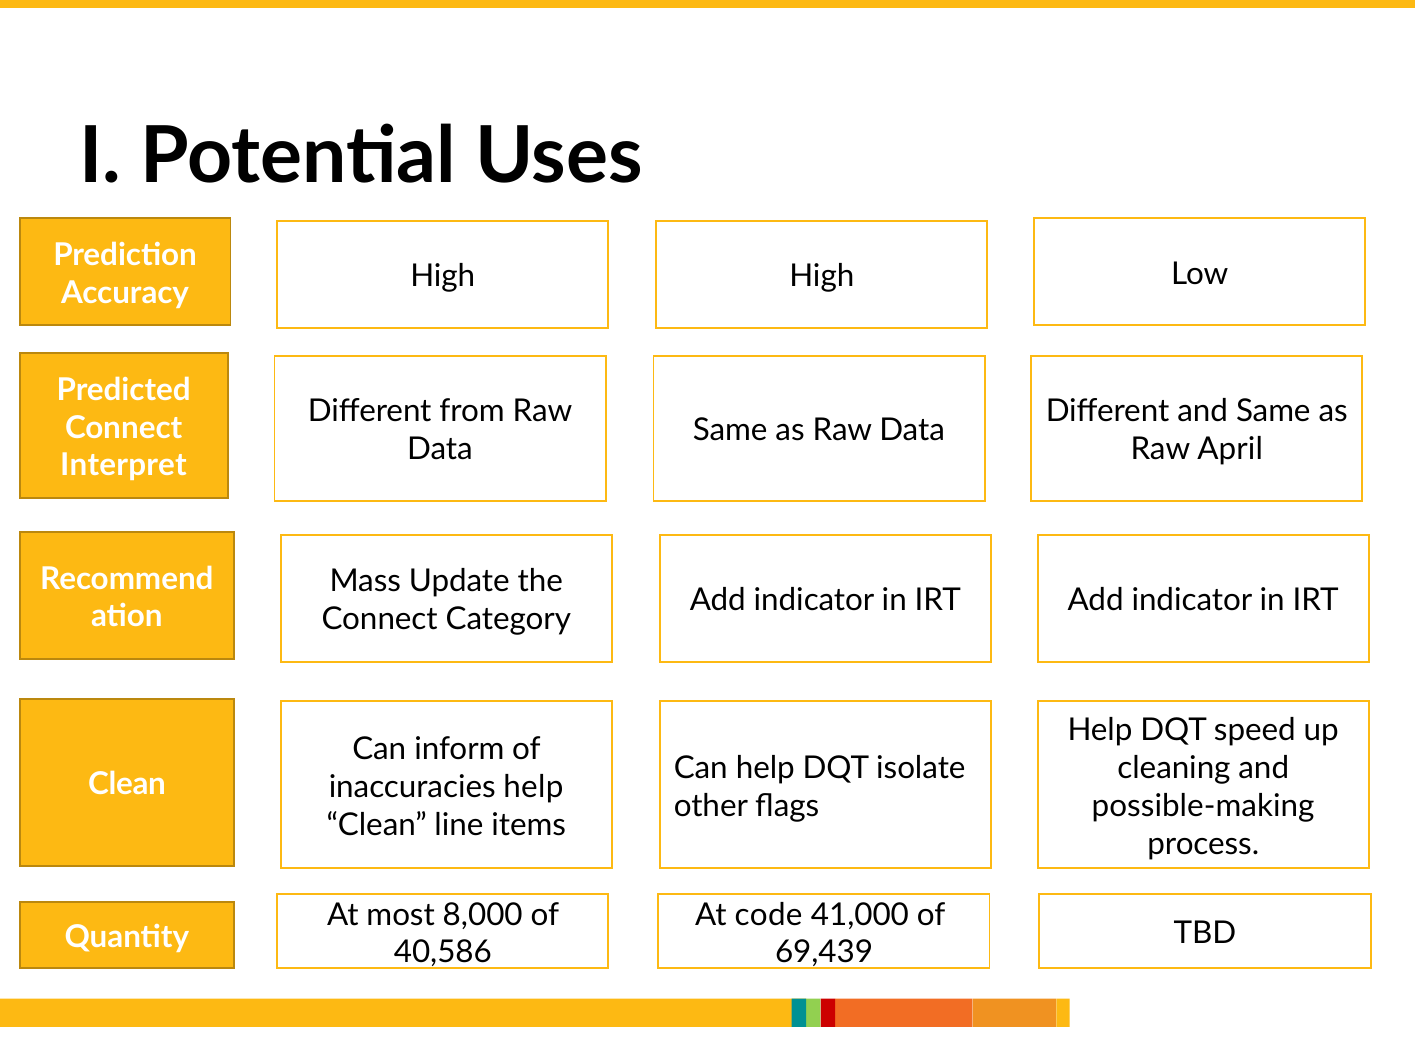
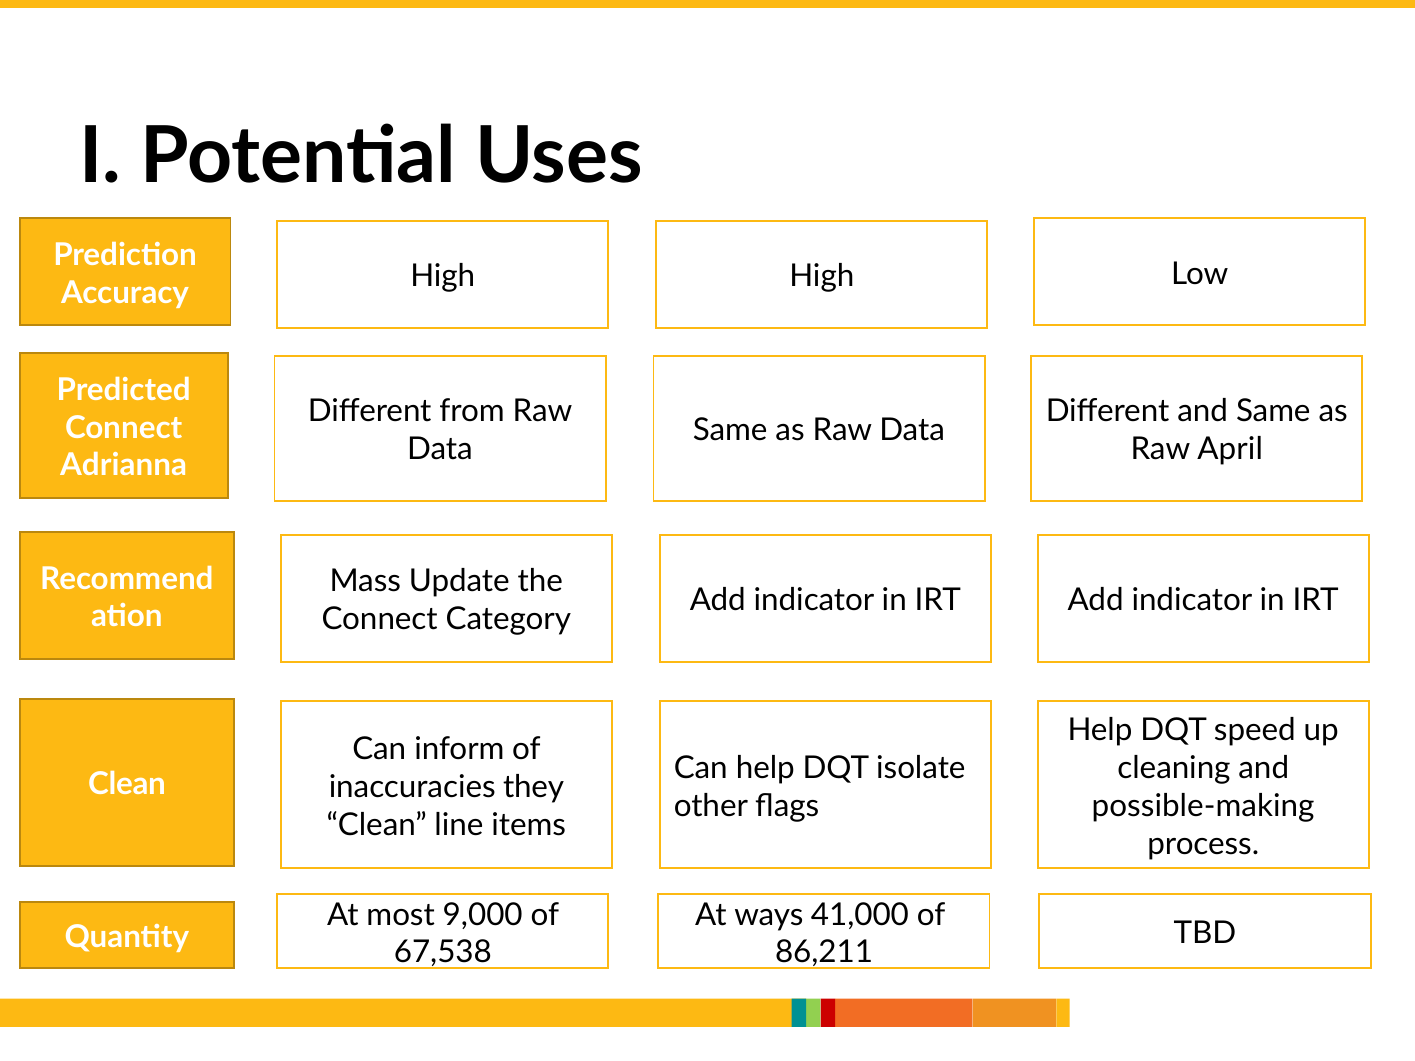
Interpret: Interpret -> Adrianna (124, 466)
inaccuracies help: help -> they (534, 787)
8,000: 8,000 -> 9,000 (483, 915)
code: code -> ways (769, 915)
40,586: 40,586 -> 67,538 (443, 953)
69,439: 69,439 -> 86,211 (824, 953)
